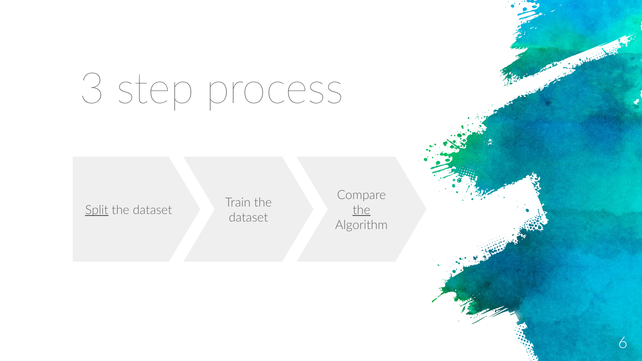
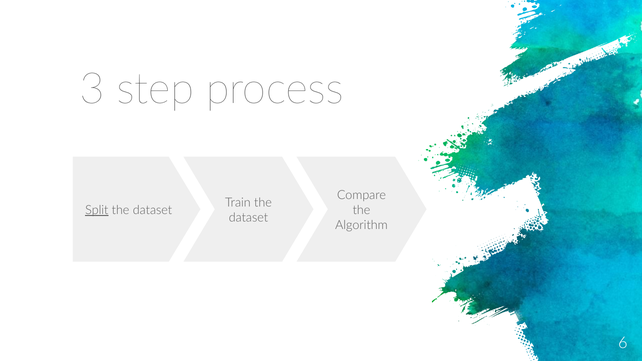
the underline: present -> none (361, 210)
